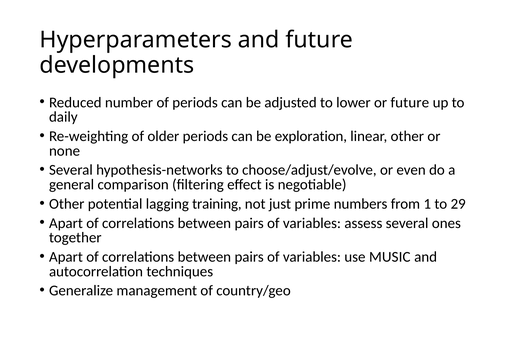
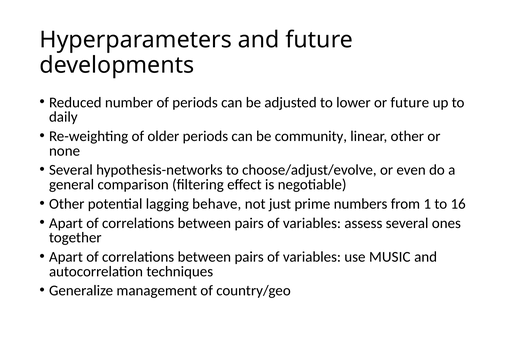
exploration: exploration -> community (311, 136)
training: training -> behave (217, 204)
29: 29 -> 16 (458, 204)
